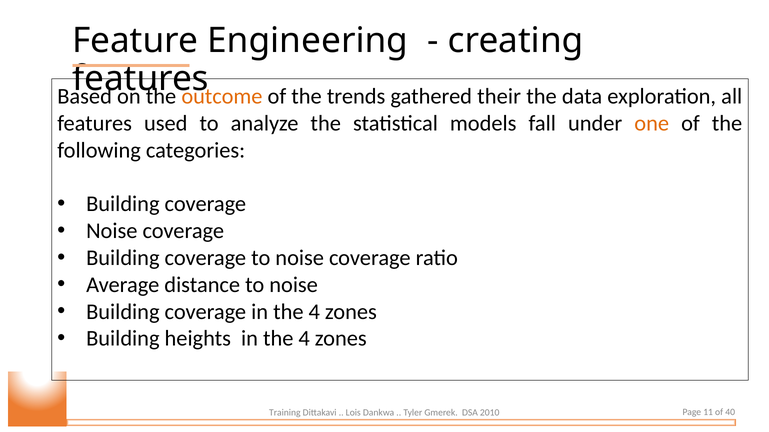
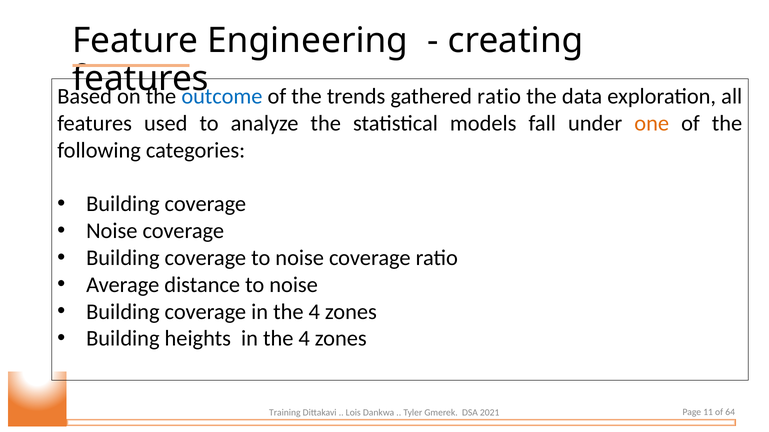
outcome colour: orange -> blue (222, 97)
gathered their: their -> ratio (499, 97)
40: 40 -> 64 (730, 413)
2010: 2010 -> 2021 (490, 413)
